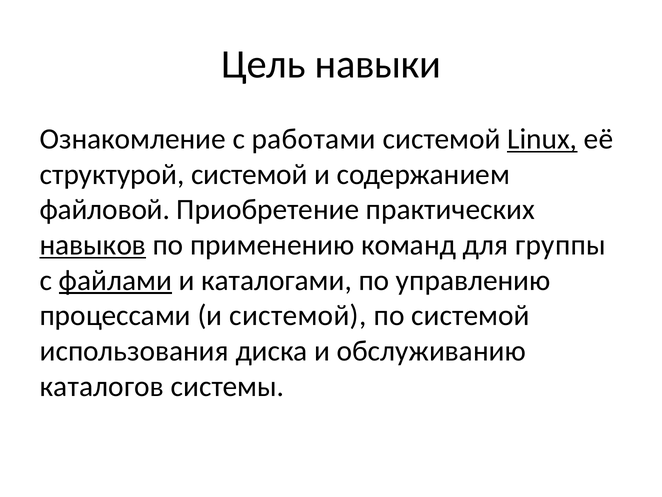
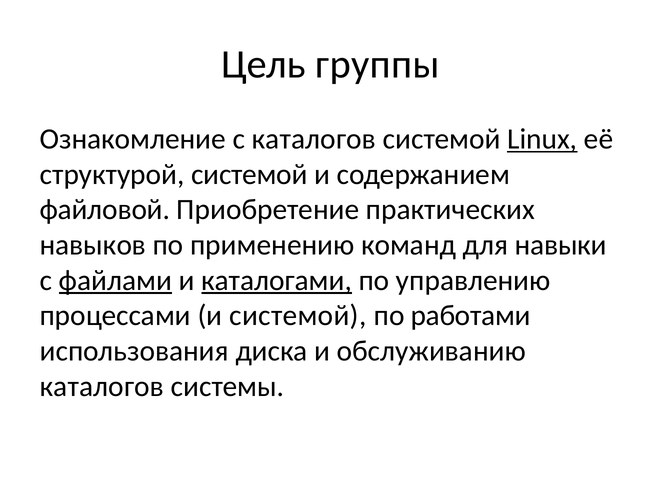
навыки: навыки -> группы (378, 64)
с работами: работами -> каталогов (314, 139)
навыков underline: present -> none (93, 245)
группы: группы -> навыки (561, 245)
каталогами underline: none -> present (277, 280)
по системой: системой -> работами (471, 315)
